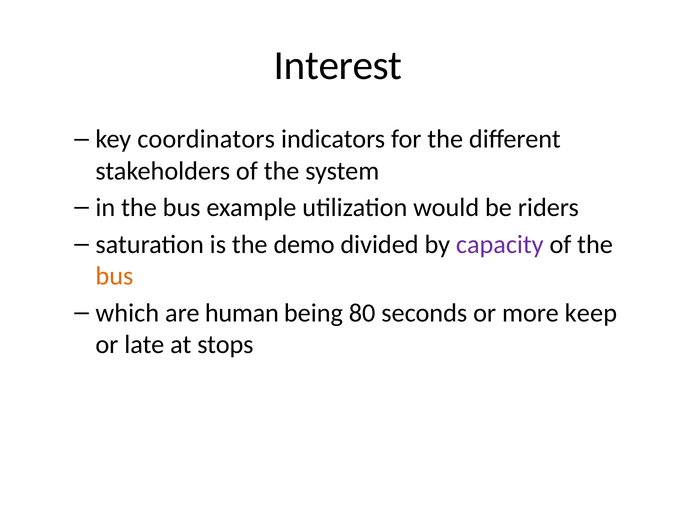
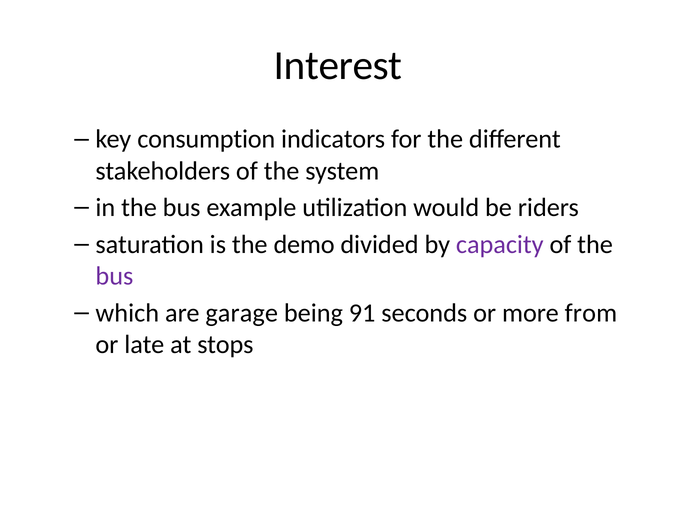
coordinators: coordinators -> consumption (206, 139)
bus colour: orange -> purple (114, 276)
human: human -> garage (242, 313)
80: 80 -> 91 (362, 313)
keep: keep -> from (591, 313)
